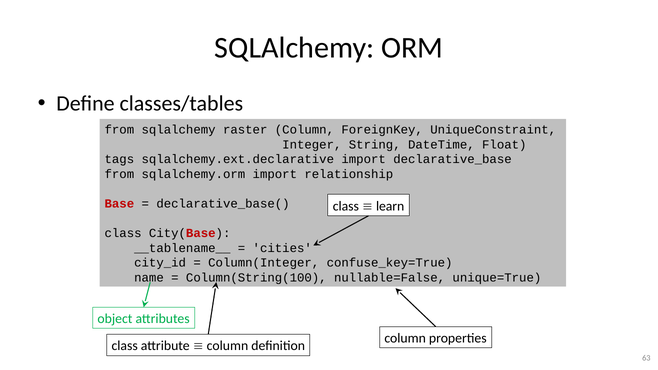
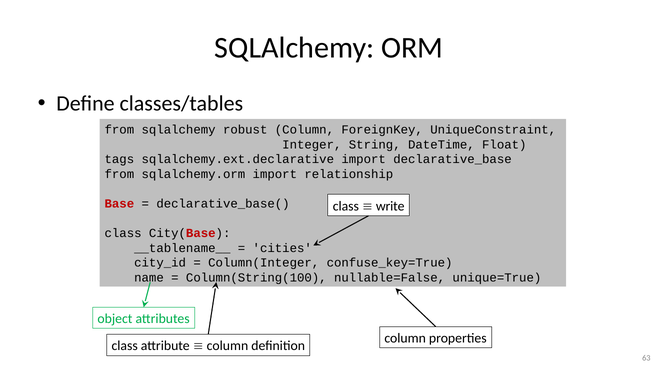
raster: raster -> robust (245, 130)
learn: learn -> write (390, 206)
